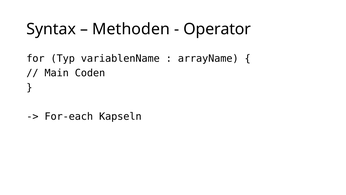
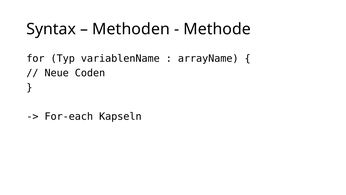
Operator: Operator -> Methode (217, 29)
Main: Main -> Neue (57, 73)
